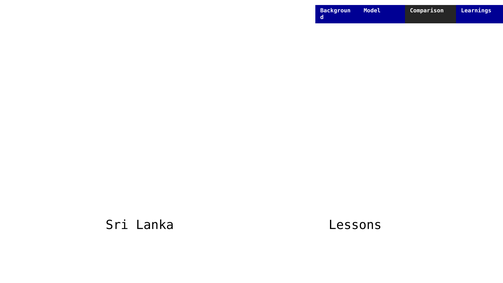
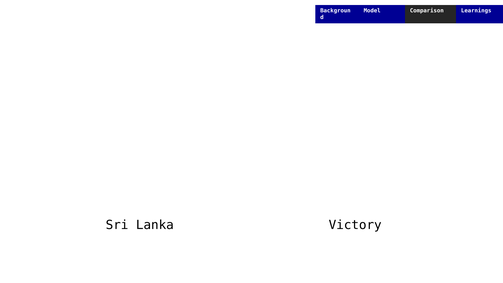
Lessons: Lessons -> Victory (355, 225)
